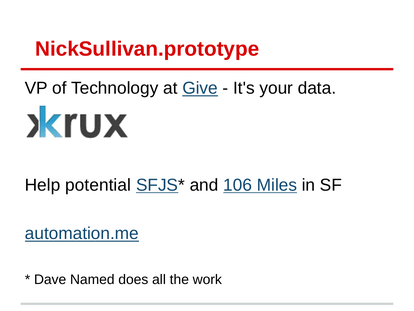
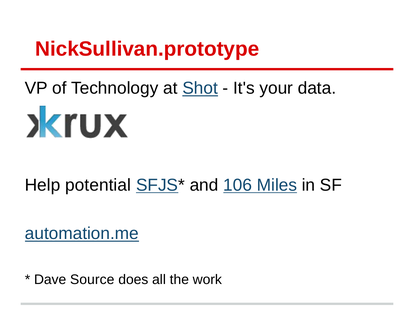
Give: Give -> Shot (200, 88)
Named: Named -> Source (92, 279)
